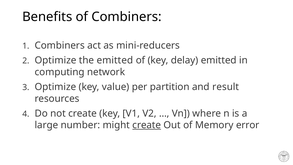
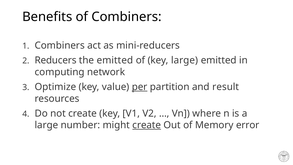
Optimize: Optimize -> Reducers (56, 60)
key delay: delay -> large (185, 60)
per underline: none -> present (140, 87)
